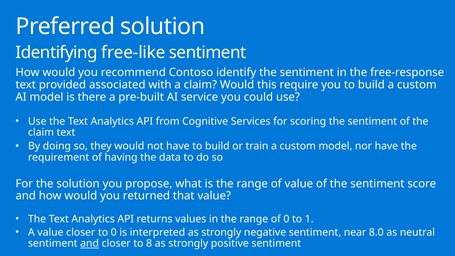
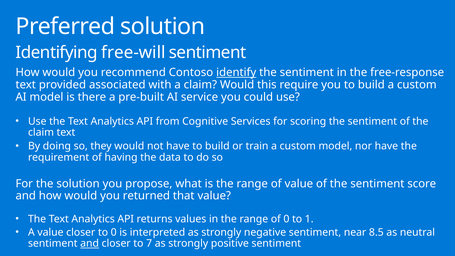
free-like: free-like -> free-will (133, 53)
identify underline: none -> present (236, 73)
8.0: 8.0 -> 8.5 (376, 232)
8: 8 -> 7 (149, 243)
